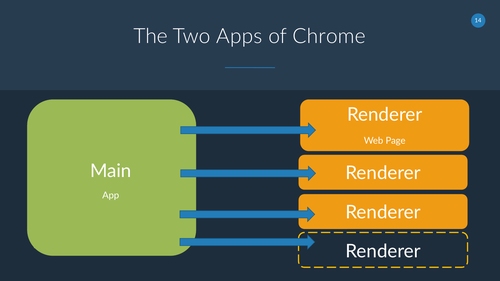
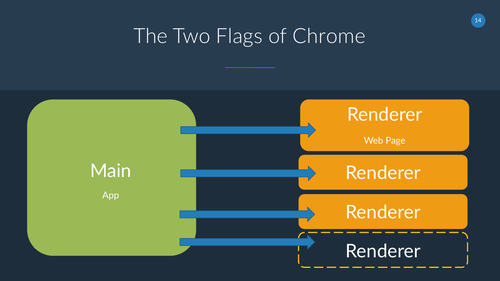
Apps: Apps -> Flags (239, 36)
